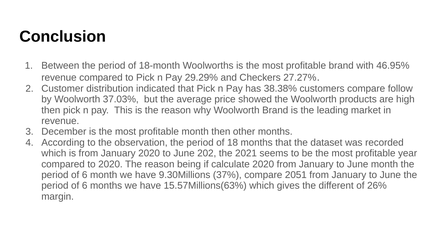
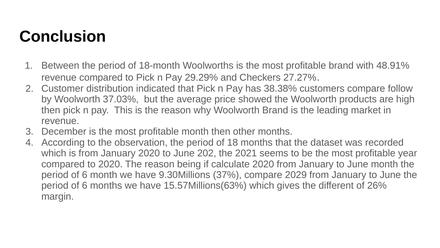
46.95%: 46.95% -> 48.91% (393, 65)
2051: 2051 -> 2029 (296, 175)
